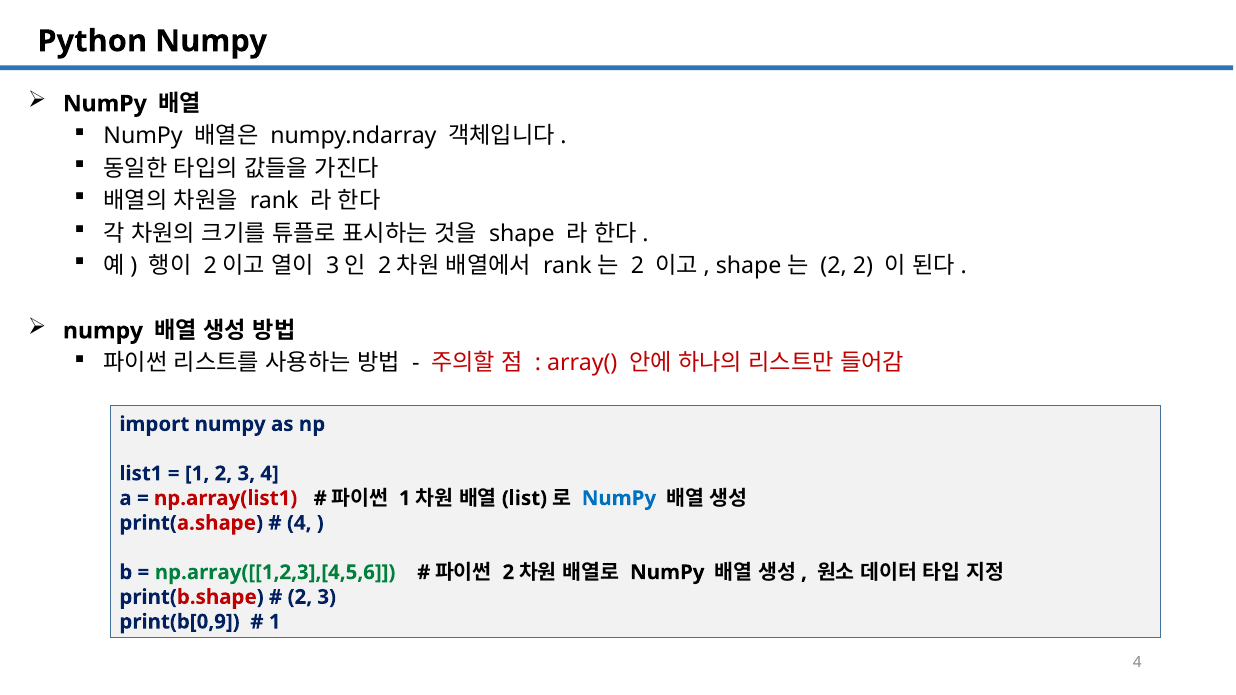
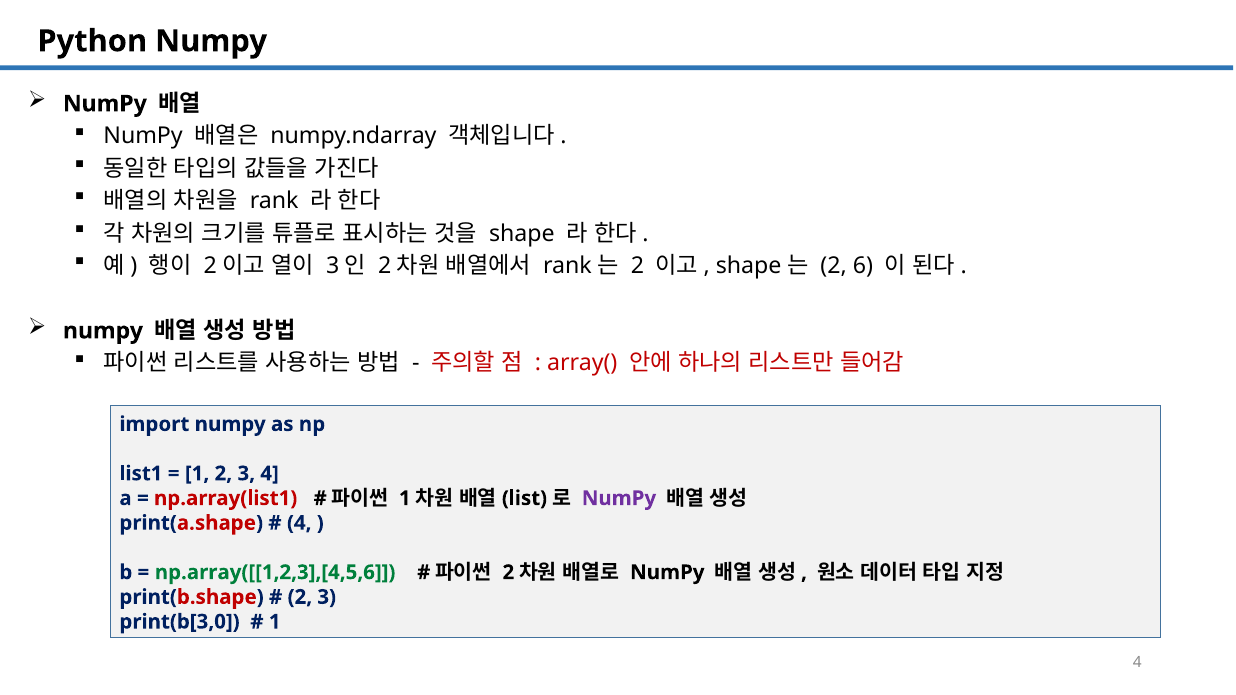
2 2: 2 -> 6 (863, 266)
NumPy colour: blue -> purple (619, 498)
print(b[0,9: print(b[0,9 -> print(b[3,0 (180, 622)
